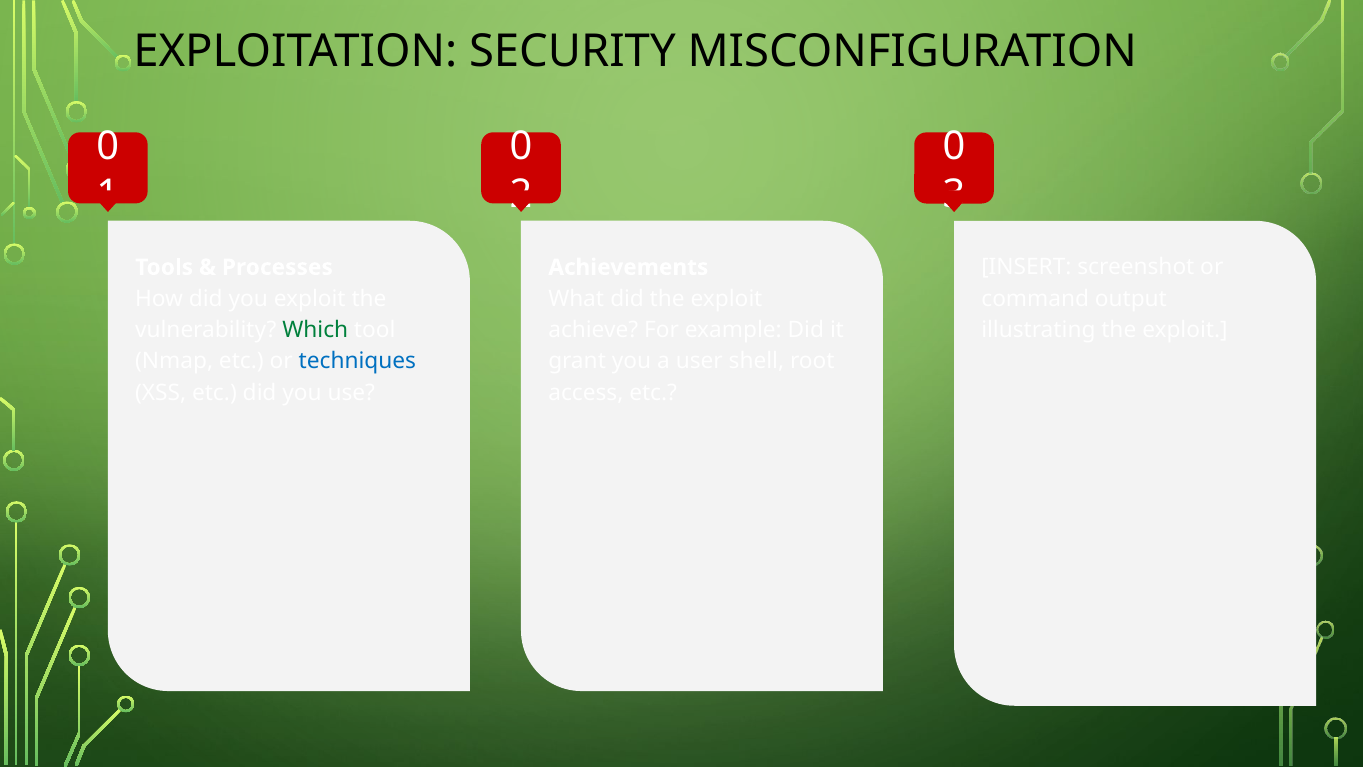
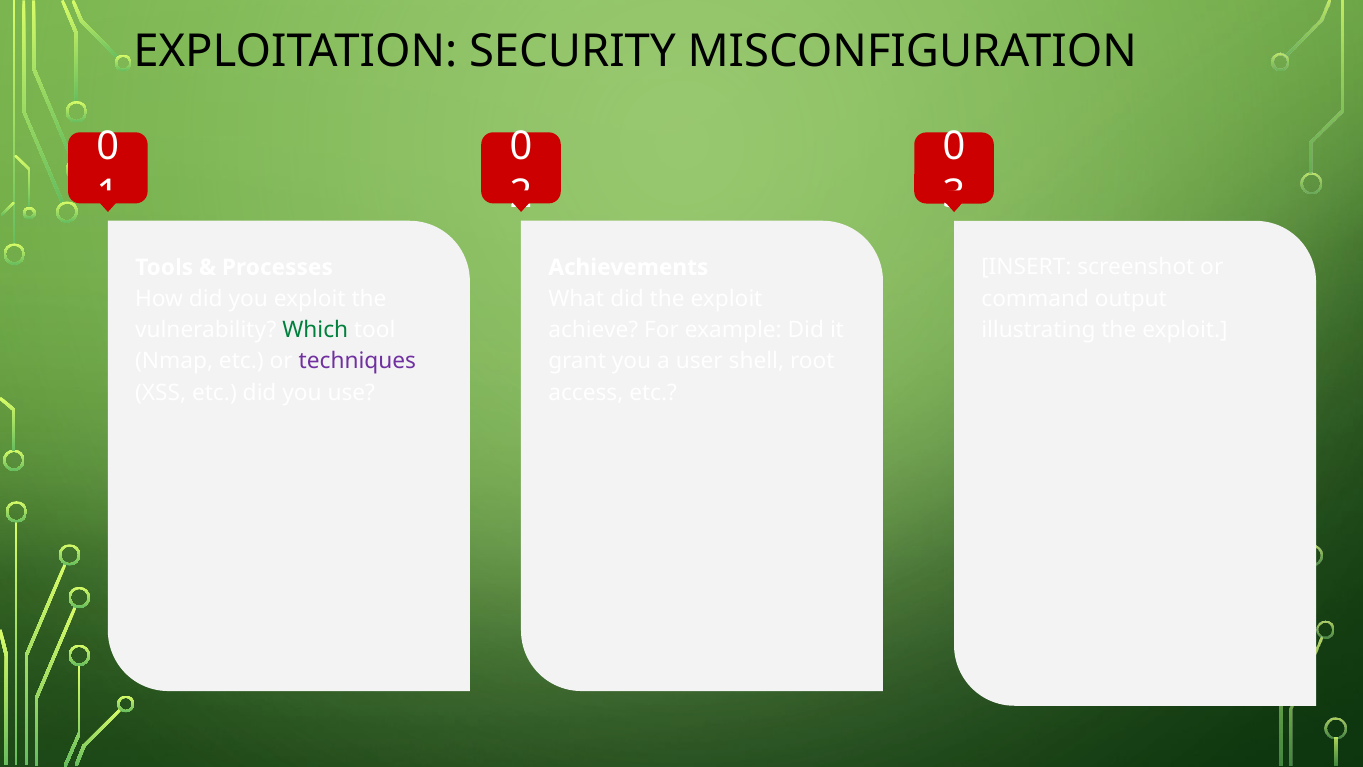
techniques colour: blue -> purple (357, 361)
